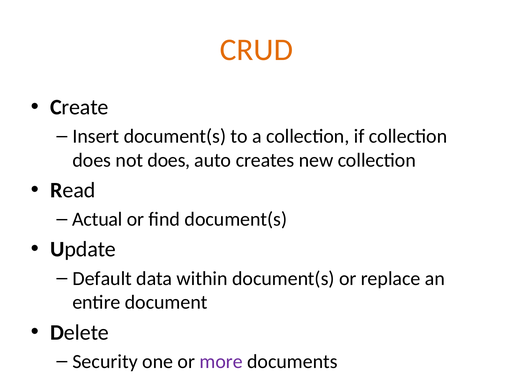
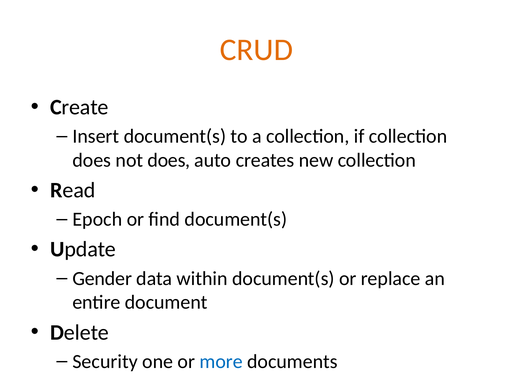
Actual: Actual -> Epoch (97, 219)
Default: Default -> Gender (102, 278)
more colour: purple -> blue (221, 361)
